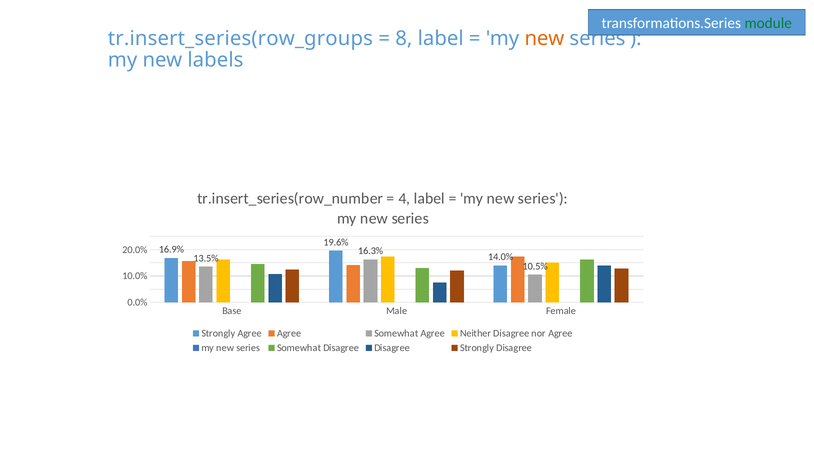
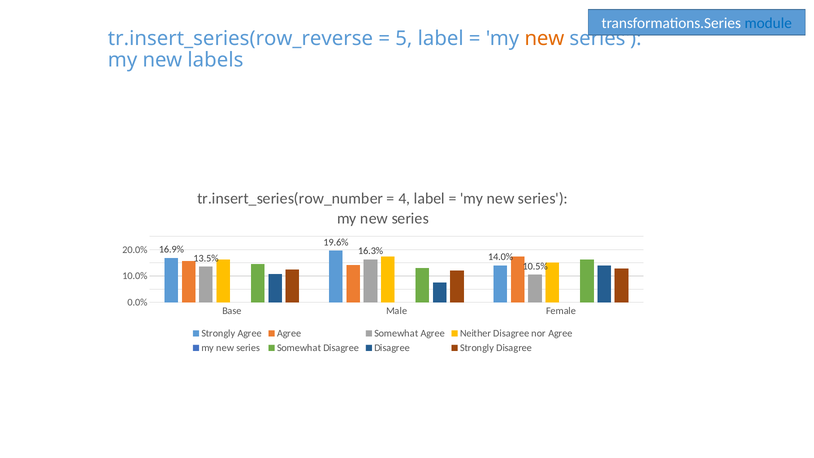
module colour: green -> blue (768, 23)
tr.insert_series(row_groups: tr.insert_series(row_groups -> tr.insert_series(row_reverse (240, 39)
8: 8 -> 5 (404, 39)
